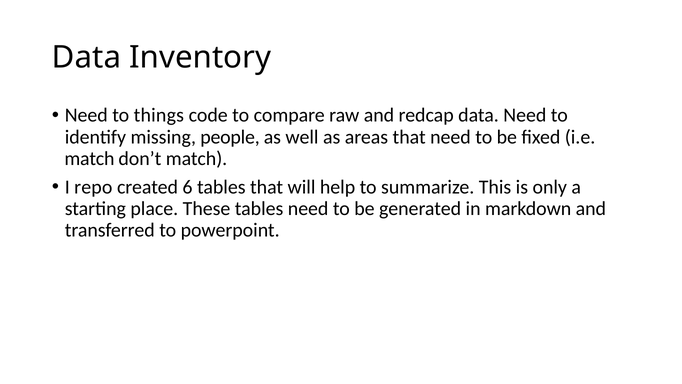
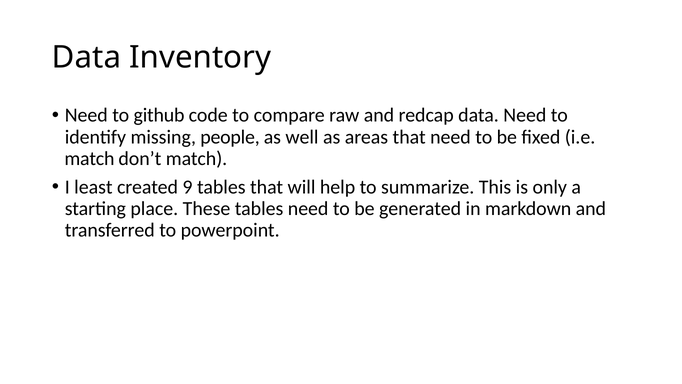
things: things -> github (159, 115)
repo: repo -> least (93, 187)
6: 6 -> 9 (187, 187)
